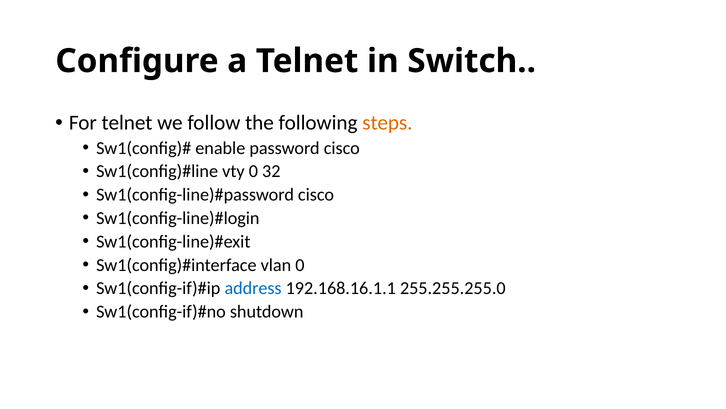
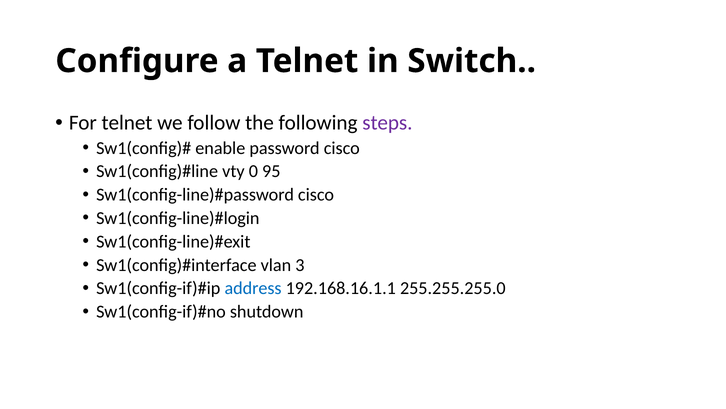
steps colour: orange -> purple (387, 123)
32: 32 -> 95 (271, 171)
vlan 0: 0 -> 3 (300, 265)
